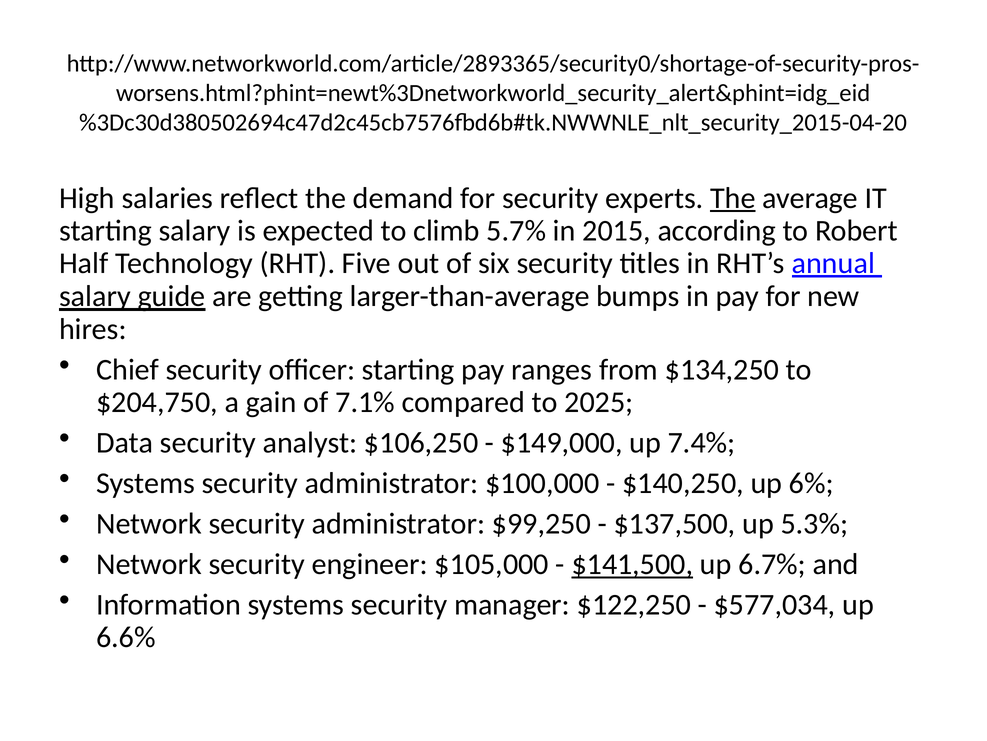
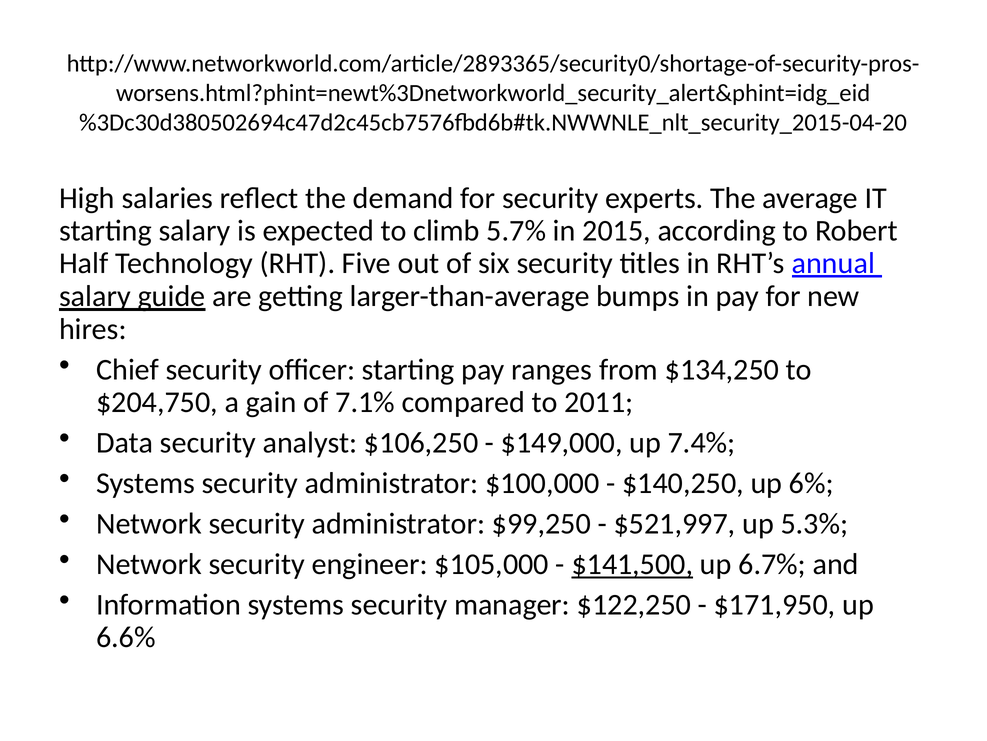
The underline: present -> none (733, 198)
2025: 2025 -> 2011 (599, 402)
$137,500: $137,500 -> $521,997 (674, 523)
$577,034: $577,034 -> $171,950 (775, 604)
